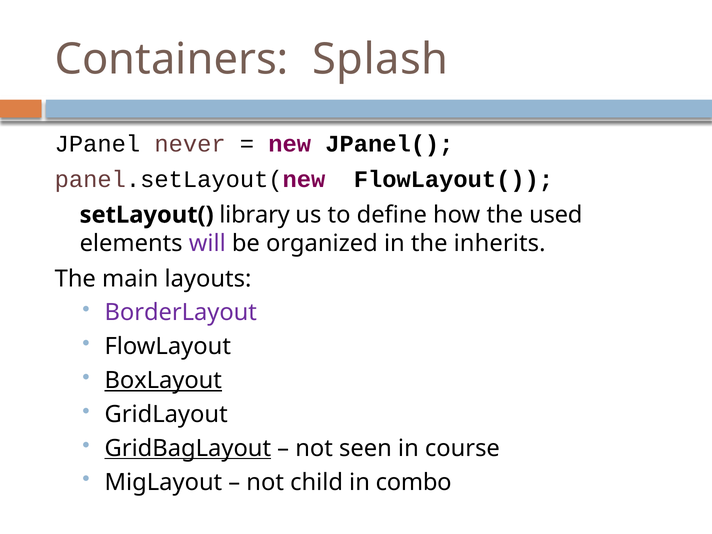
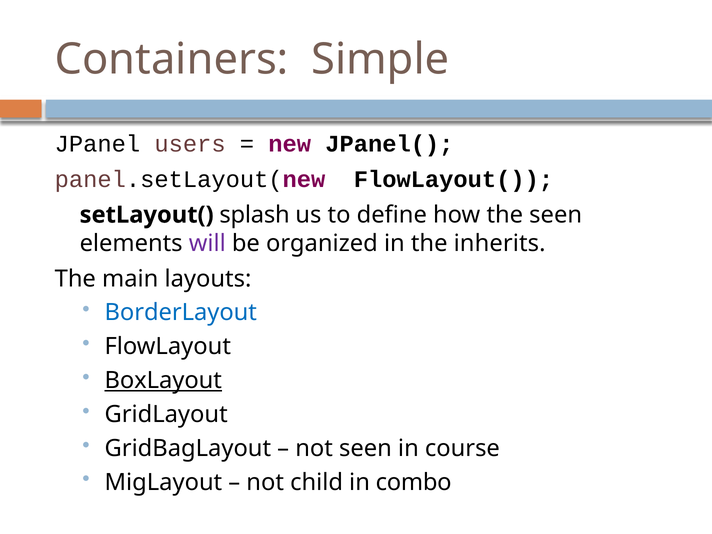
Splash: Splash -> Simple (380, 59)
never: never -> users (190, 144)
library: library -> splash (255, 215)
the used: used -> seen (556, 215)
BorderLayout colour: purple -> blue (181, 313)
GridBagLayout underline: present -> none (188, 448)
